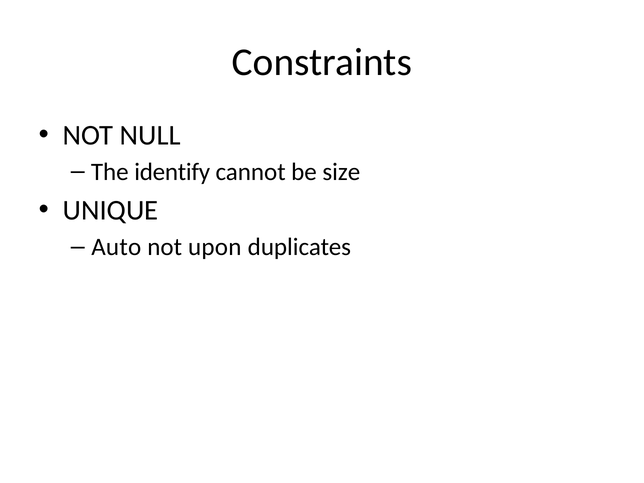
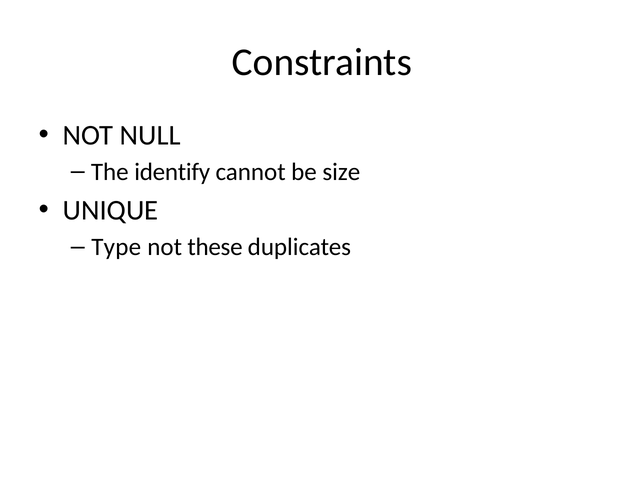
Auto: Auto -> Type (116, 247)
upon: upon -> these (215, 247)
